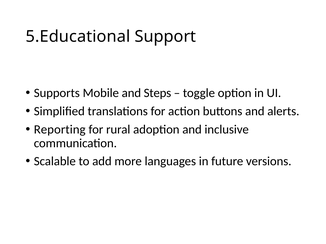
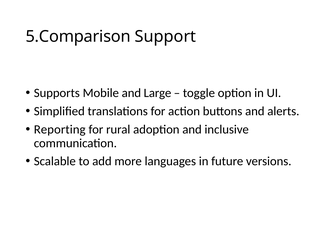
5.Educational: 5.Educational -> 5.Comparison (78, 37)
Steps: Steps -> Large (157, 93)
